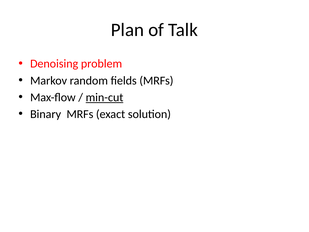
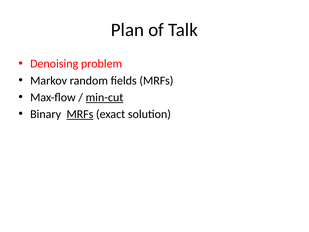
MRFs underline: none -> present (80, 114)
